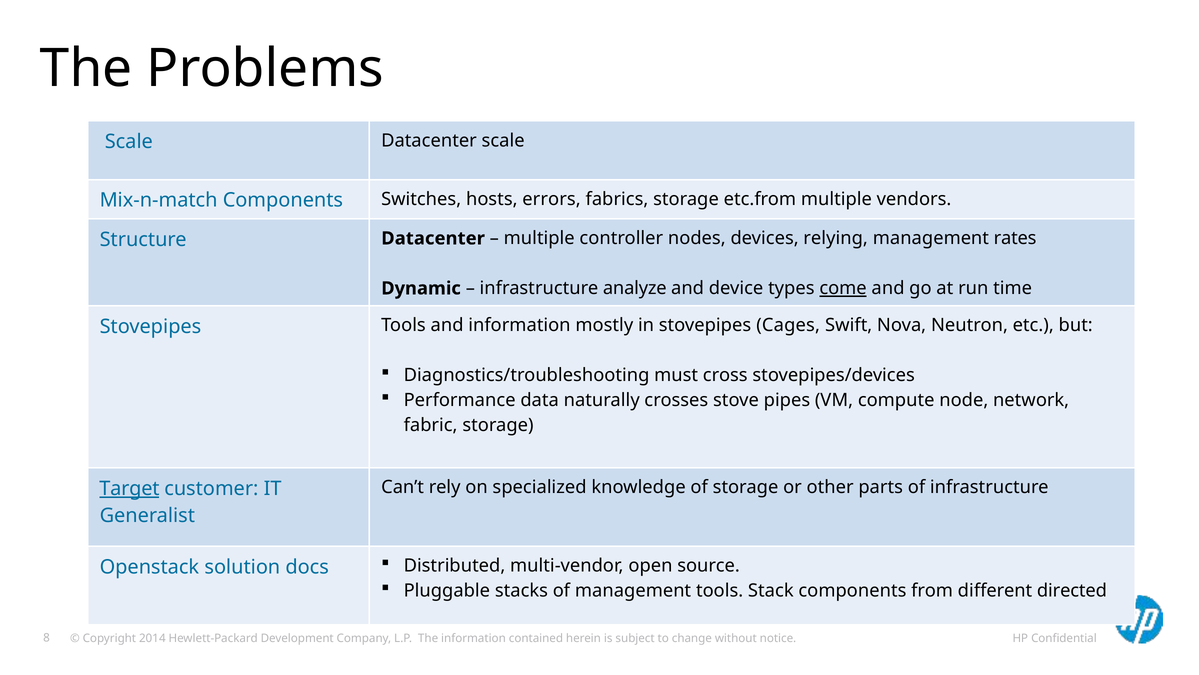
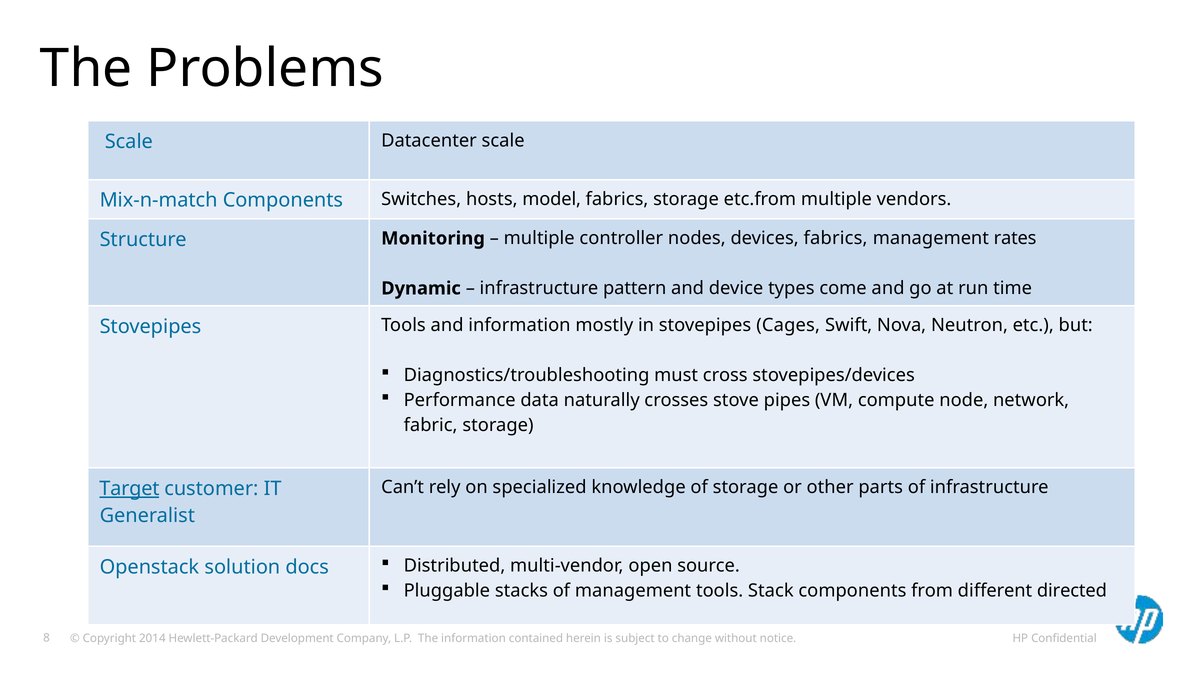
errors: errors -> model (552, 199)
Structure Datacenter: Datacenter -> Monitoring (433, 238)
devices relying: relying -> fabrics (836, 238)
analyze: analyze -> pattern (635, 288)
come underline: present -> none (843, 288)
